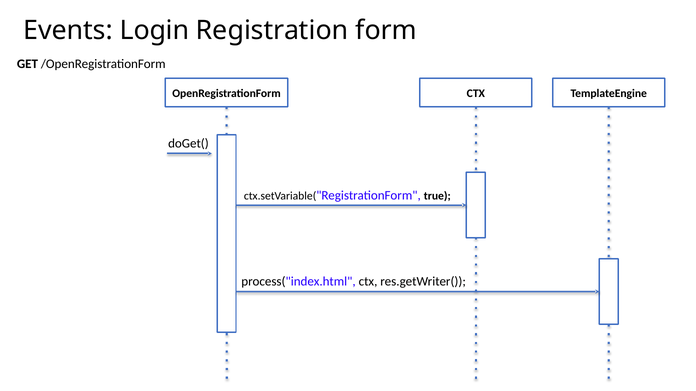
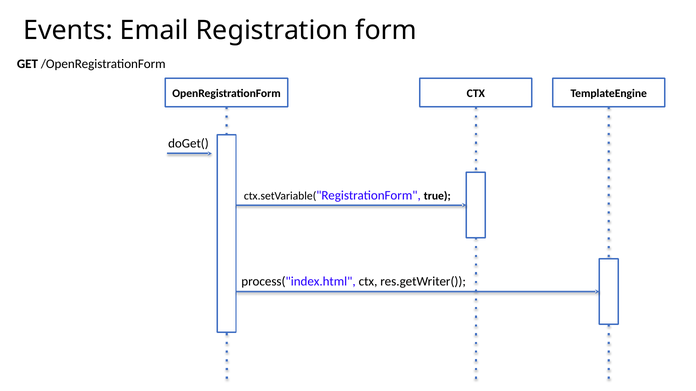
Login: Login -> Email (154, 31)
